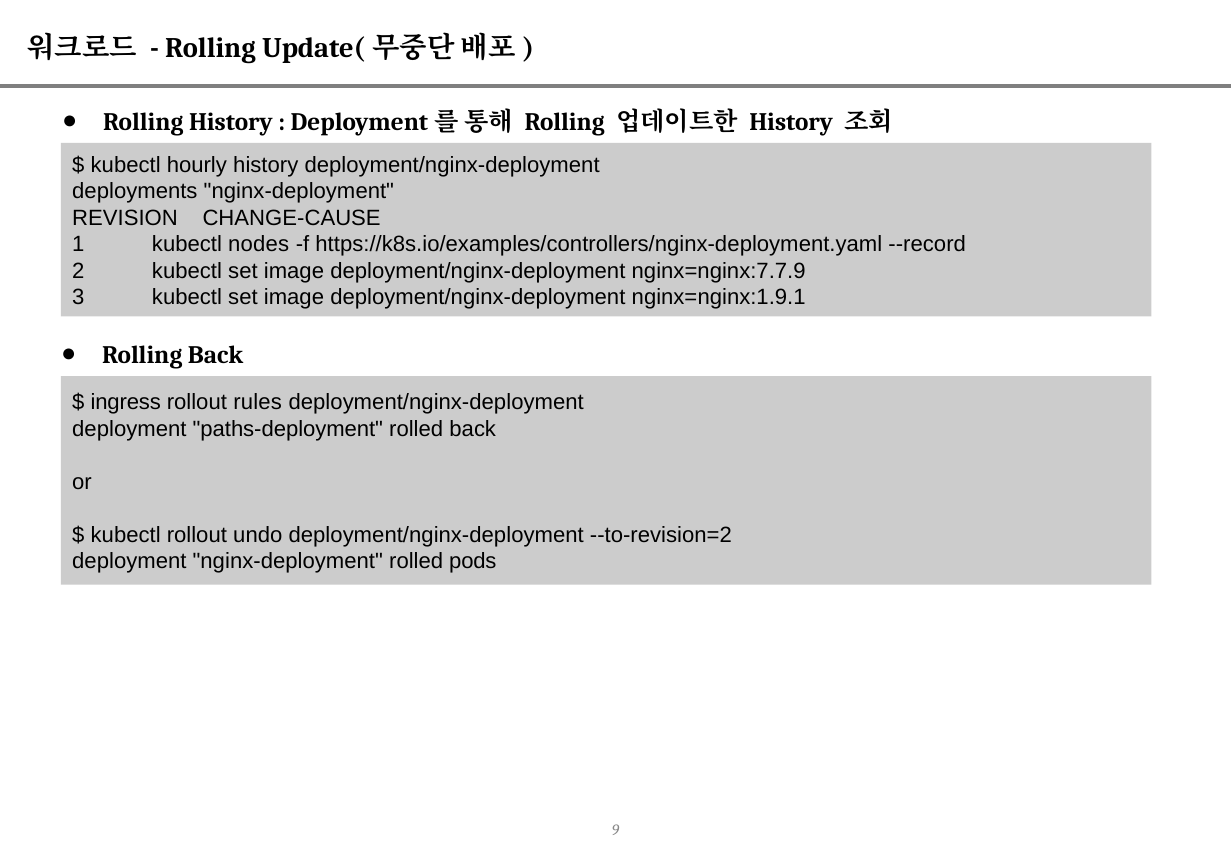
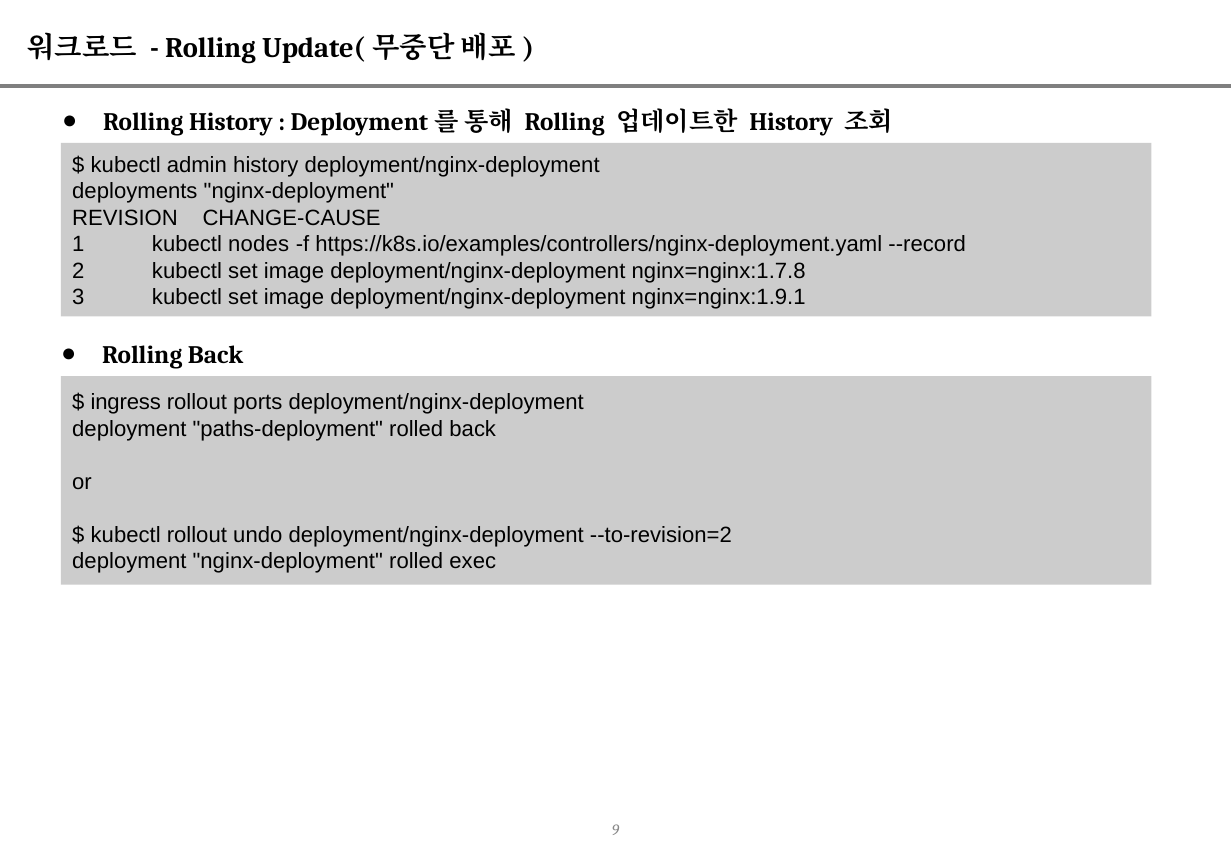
hourly: hourly -> admin (197, 165)
nginx=nginx:7.7.9: nginx=nginx:7.7.9 -> nginx=nginx:1.7.8 (719, 271)
rules: rules -> ports (258, 402)
pods: pods -> exec (473, 562)
